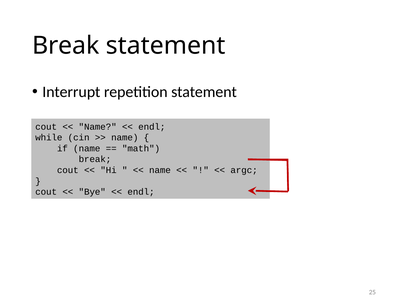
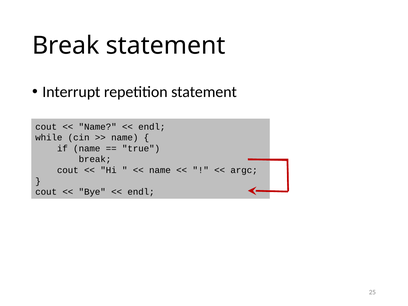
math: math -> true (141, 148)
